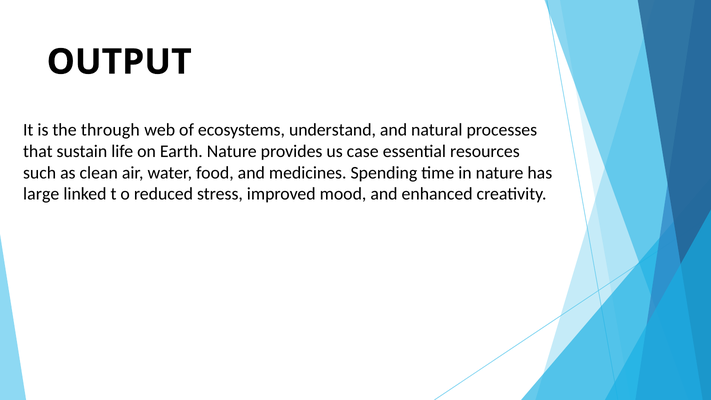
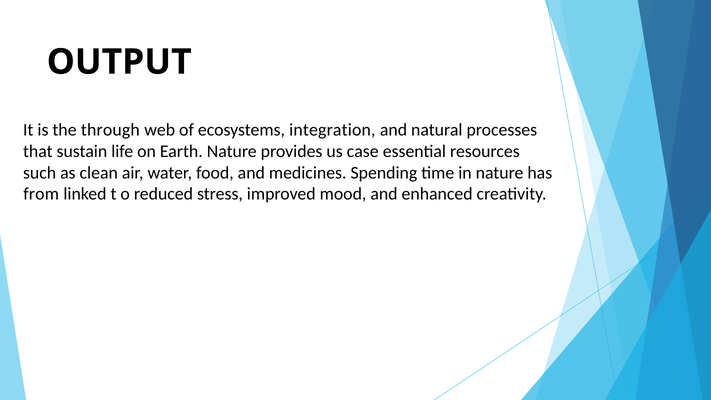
understand: understand -> integration (332, 130)
large: large -> from (41, 194)
